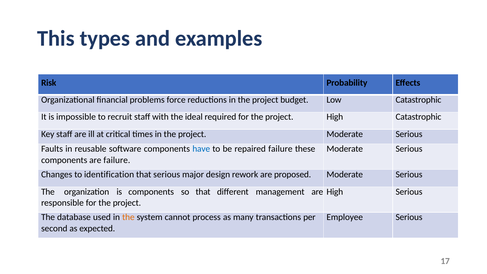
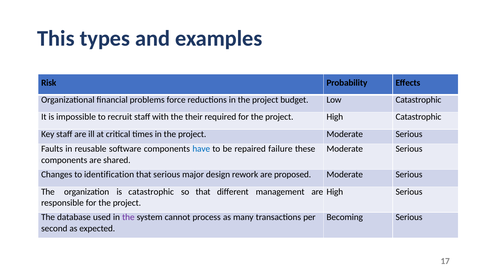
ideal: ideal -> their (194, 117)
are failure: failure -> shared (117, 160)
is components: components -> catastrophic (151, 192)
the colour: orange -> purple (128, 217)
Employee: Employee -> Becoming (345, 217)
